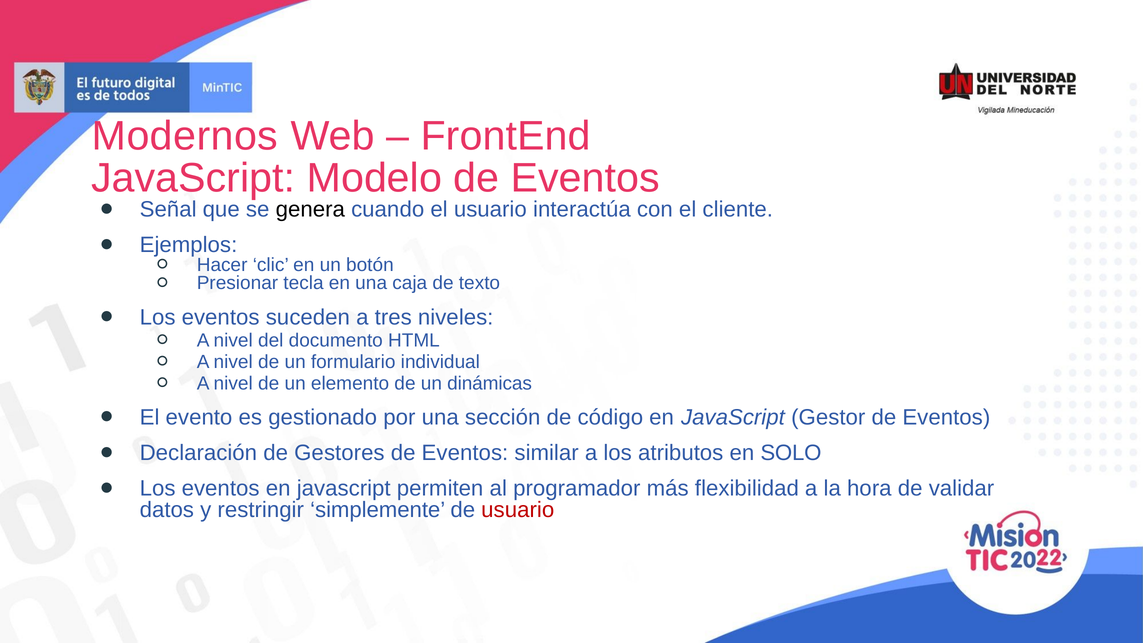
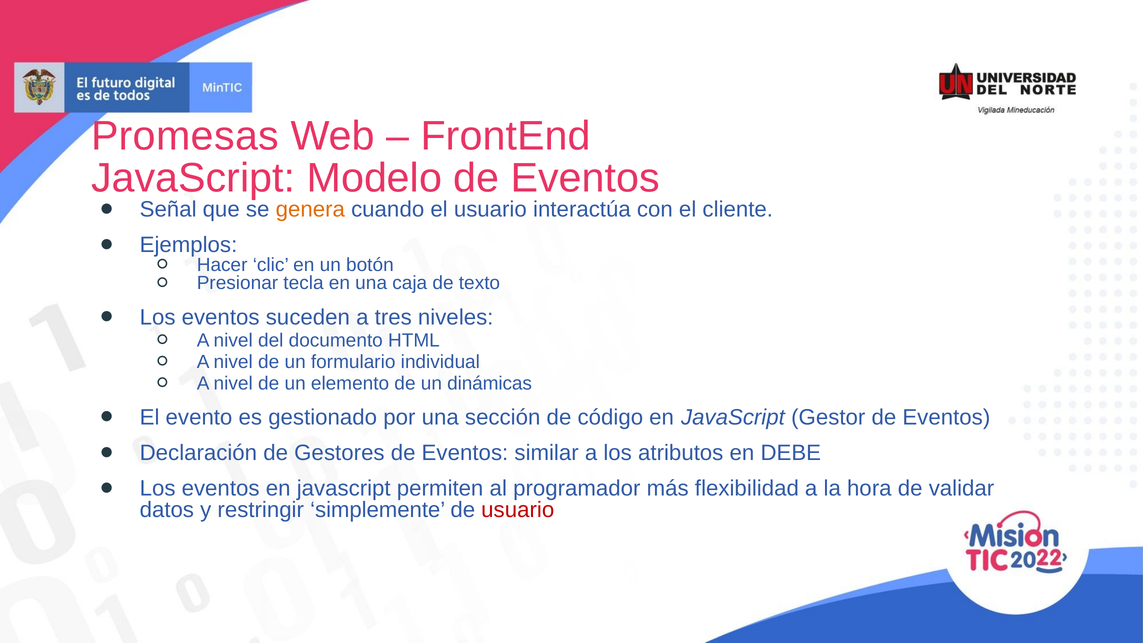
Modernos: Modernos -> Promesas (185, 136)
genera colour: black -> orange (310, 209)
SOLO: SOLO -> DEBE (791, 453)
